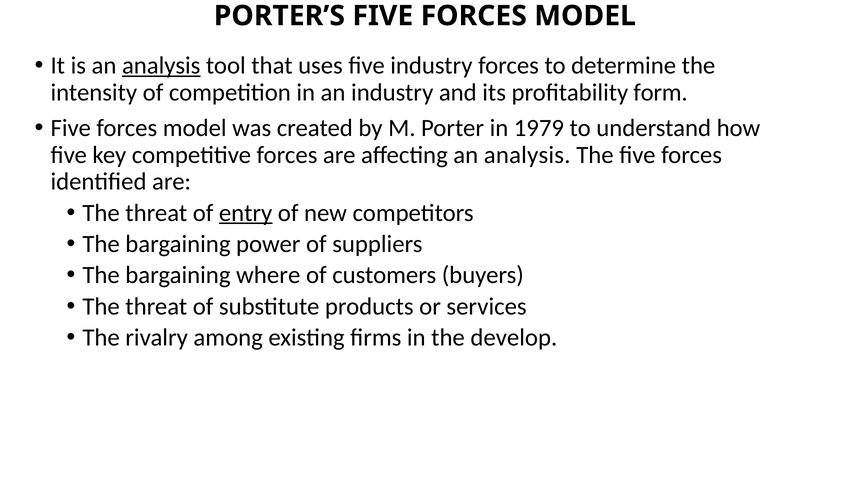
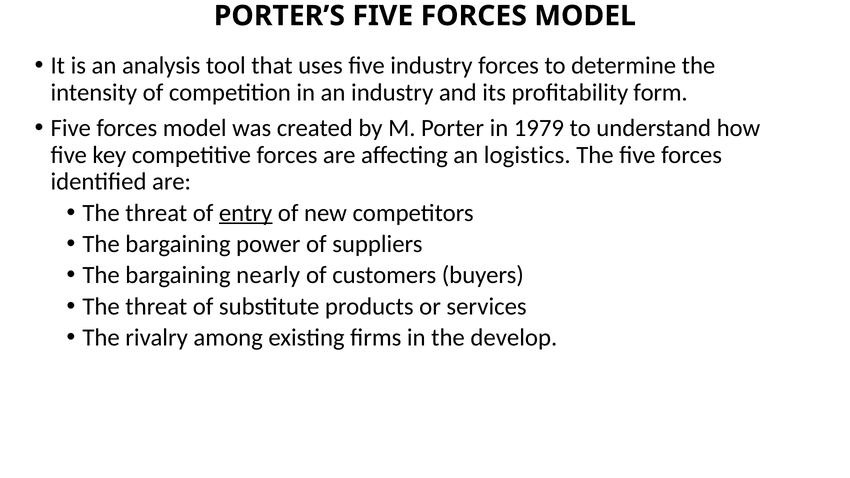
analysis underline: present -> none (161, 66)
affecting an analysis: analysis -> logistics (527, 155)
where: where -> nearly (268, 275)
